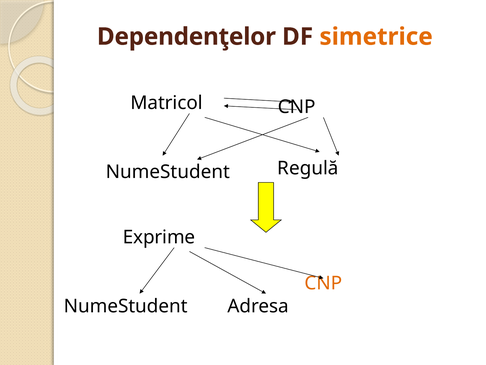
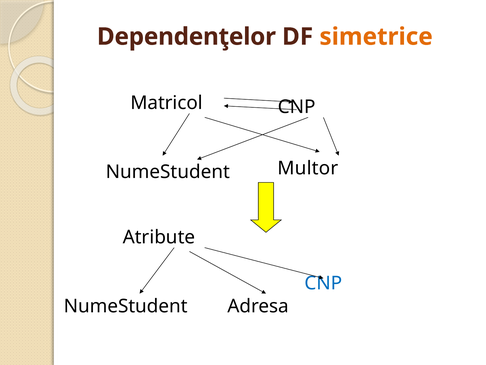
Regulă: Regulă -> Multor (308, 168)
Exprime: Exprime -> Atribute (159, 237)
CNP colour: orange -> blue (323, 283)
